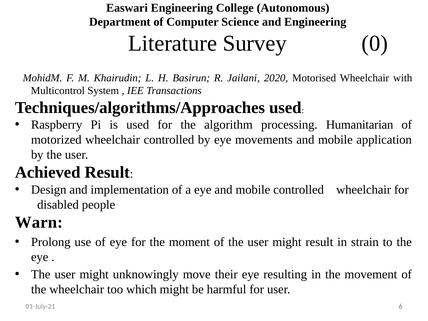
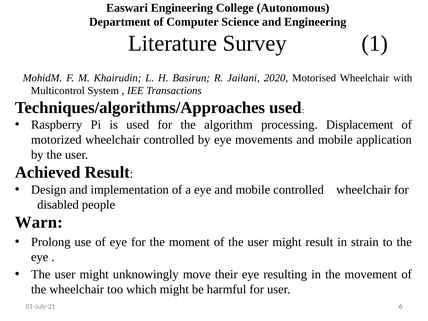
0: 0 -> 1 (375, 43)
Humanitarian: Humanitarian -> Displacement (360, 125)
